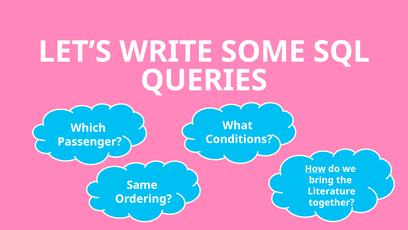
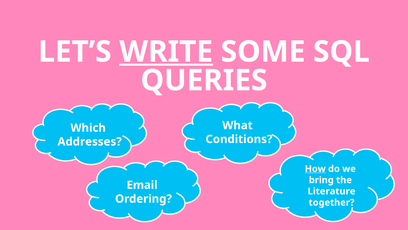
WRITE underline: none -> present (166, 52)
Passenger: Passenger -> Addresses (90, 141)
Same: Same -> Email (142, 185)
